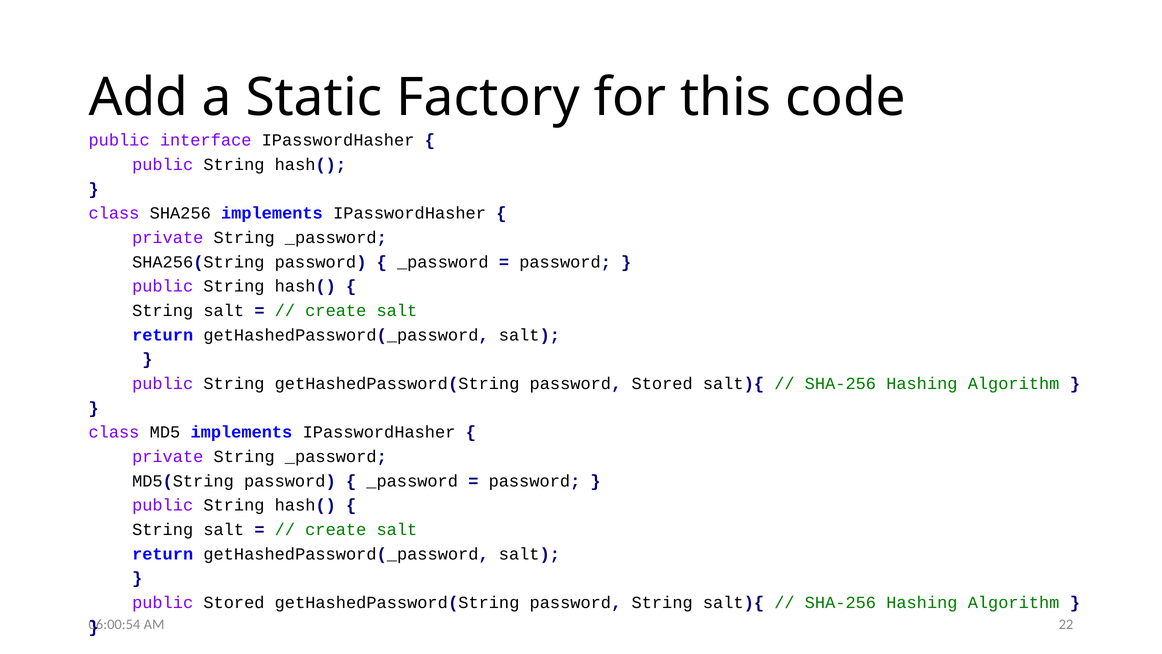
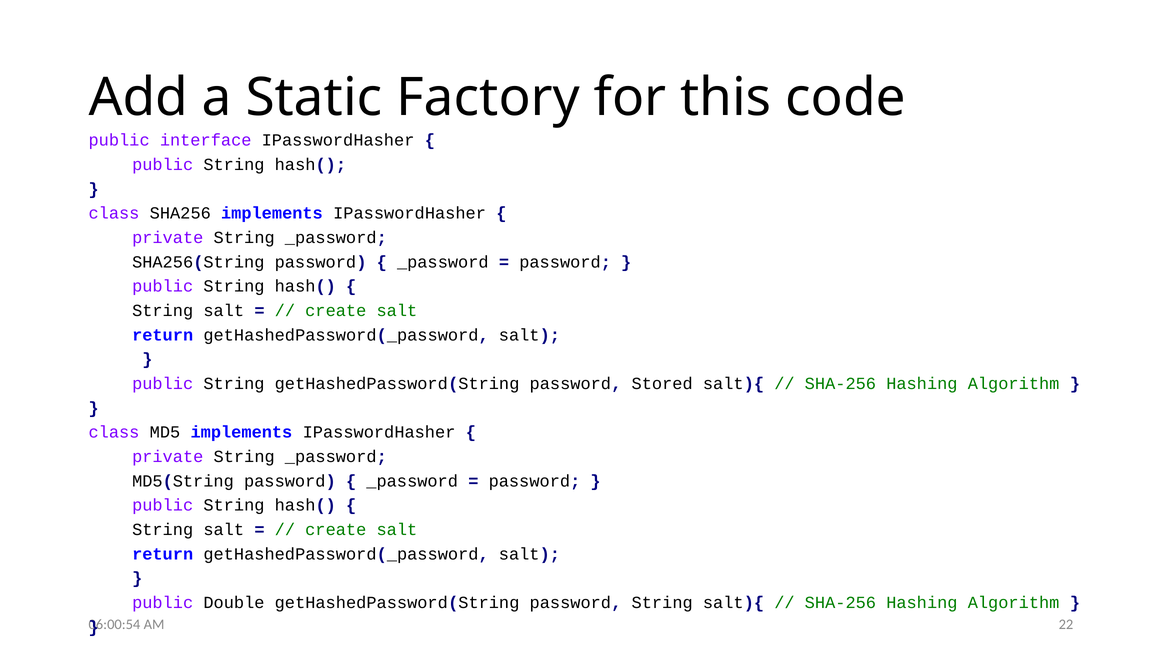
public Stored: Stored -> Double (234, 602)
